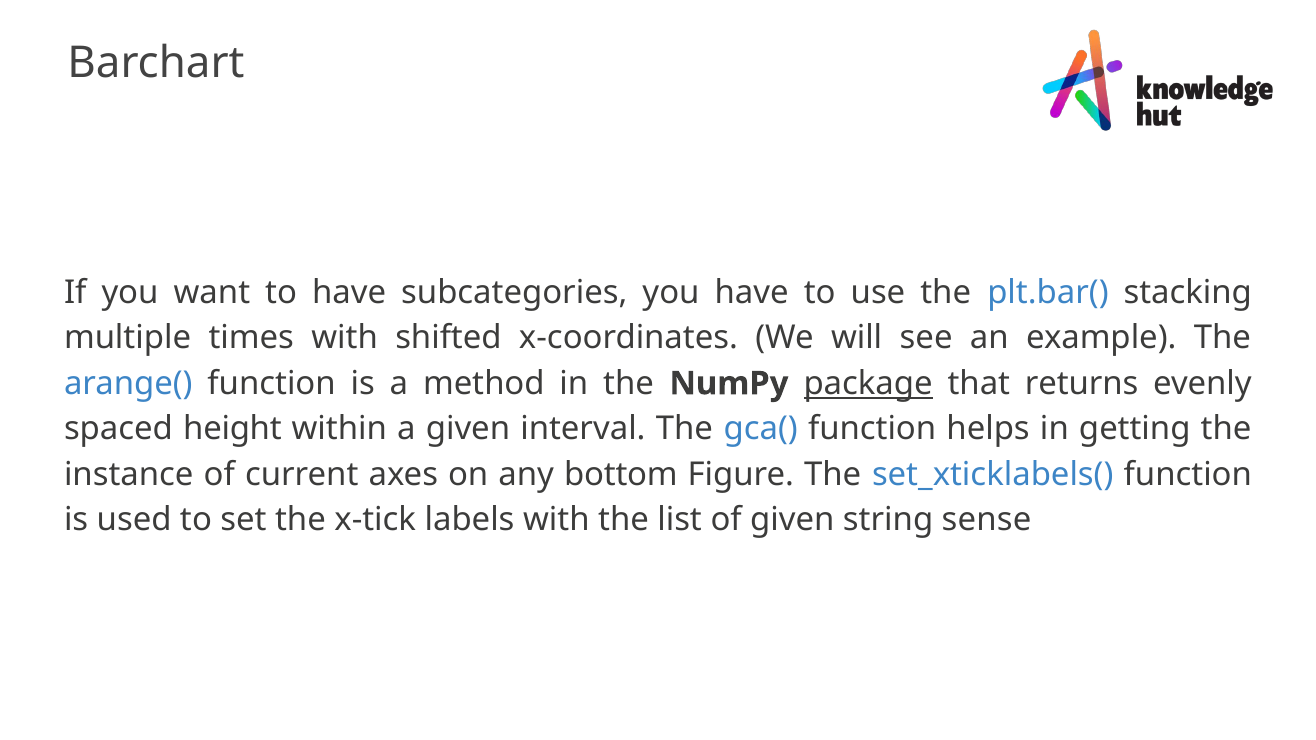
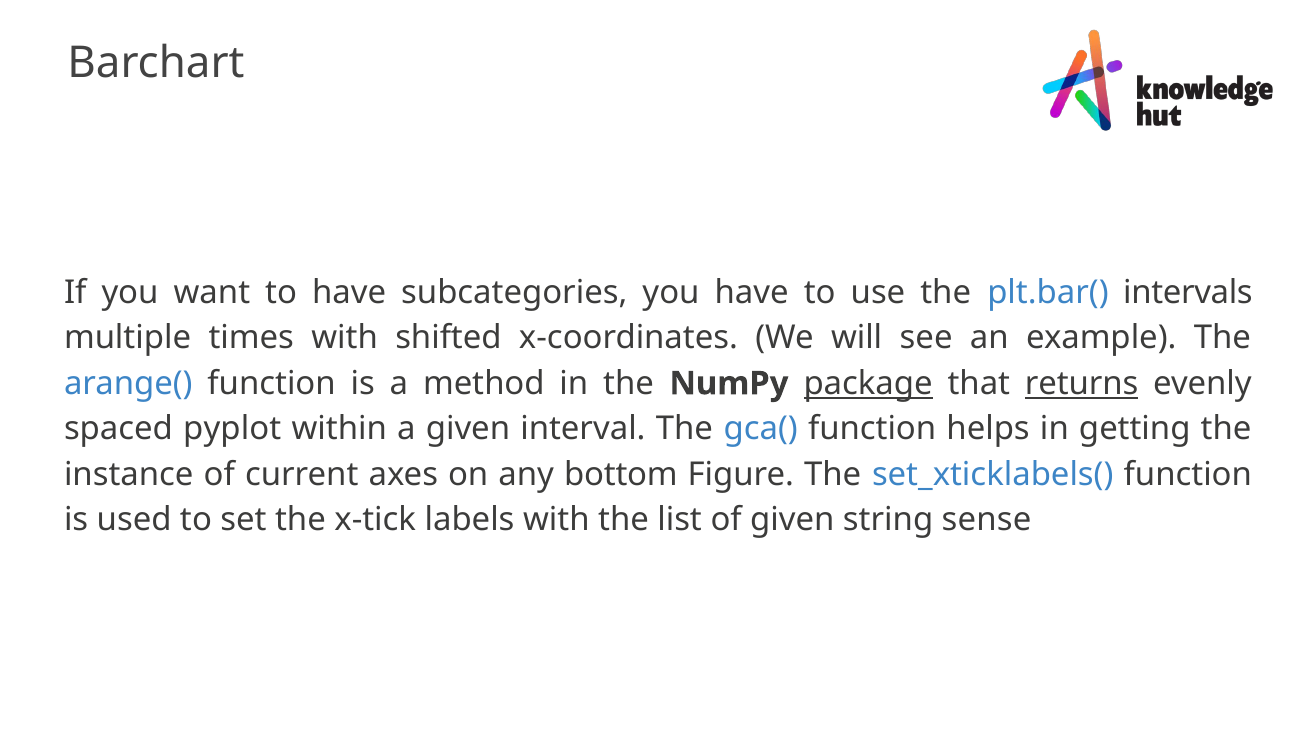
stacking: stacking -> intervals (1188, 293)
returns underline: none -> present (1082, 384)
height: height -> pyplot (232, 429)
